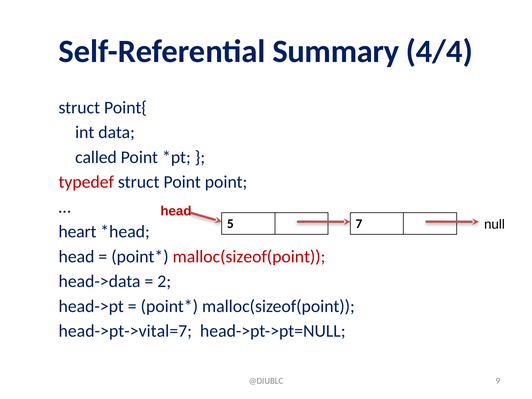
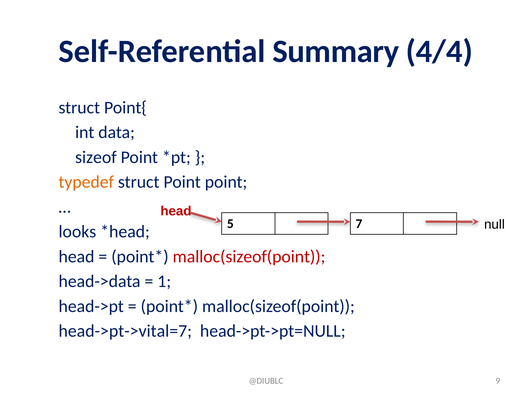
called: called -> sizeof (96, 157)
typedef colour: red -> orange (86, 182)
heart: heart -> looks (77, 232)
2: 2 -> 1 (164, 281)
